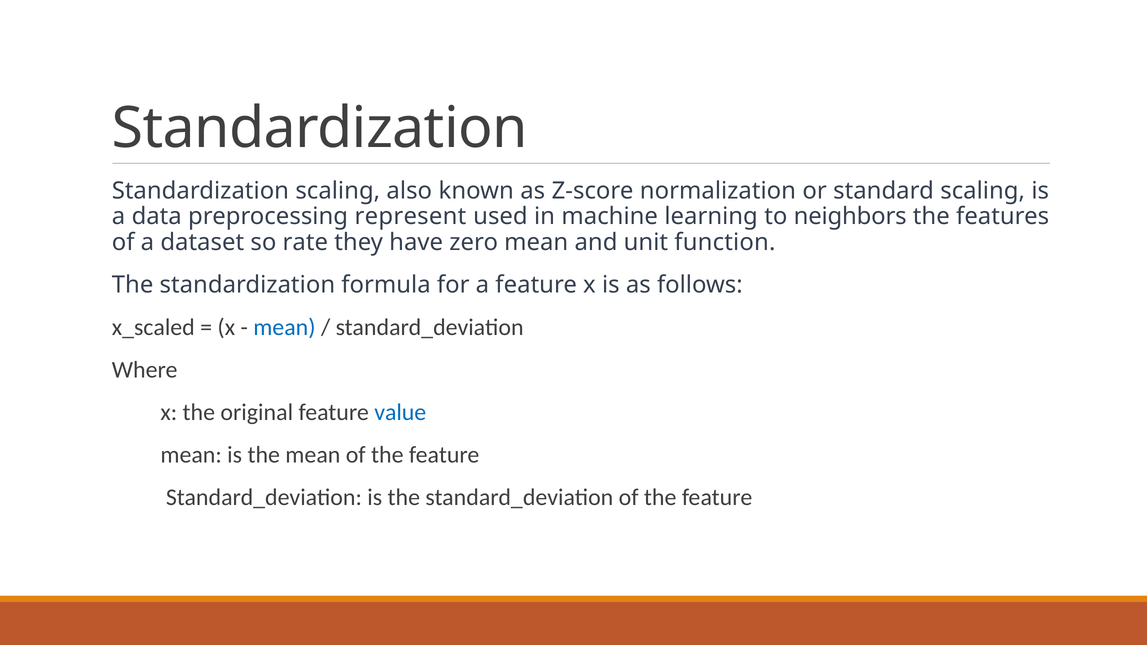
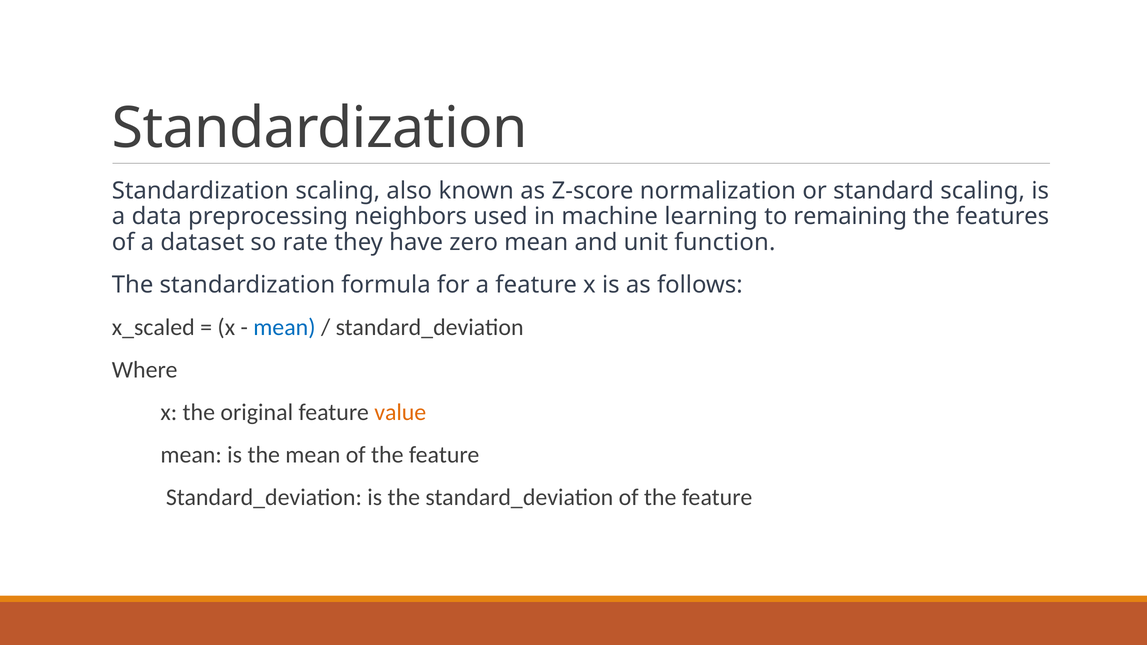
represent: represent -> neighbors (411, 217)
neighbors: neighbors -> remaining (850, 217)
value colour: blue -> orange (400, 412)
